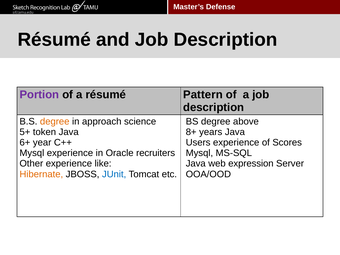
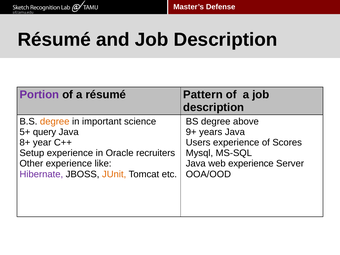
approach: approach -> important (102, 121)
token: token -> query (45, 132)
8+: 8+ -> 9+ (191, 132)
6+: 6+ -> 8+ (25, 143)
Mysql: Mysql -> Setup (32, 153)
web expression: expression -> experience (251, 164)
Hibernate colour: orange -> purple (41, 174)
JUnit colour: blue -> orange (114, 174)
